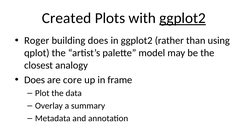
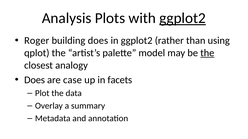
Created: Created -> Analysis (67, 18)
the underline: none -> present (207, 53)
core: core -> case (72, 80)
frame: frame -> facets (120, 80)
